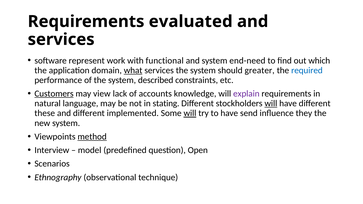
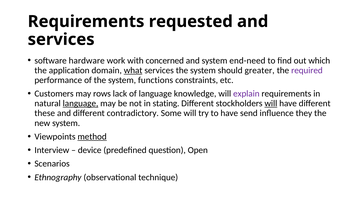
evaluated: evaluated -> requested (191, 22)
represent: represent -> hardware (87, 61)
functional: functional -> concerned (165, 61)
required colour: blue -> purple (307, 70)
described: described -> functions (156, 80)
Customers underline: present -> none (54, 94)
view: view -> rows (102, 94)
of accounts: accounts -> language (155, 94)
language underline: none -> present (80, 104)
implemented: implemented -> contradictory (133, 113)
will underline: present -> none (190, 113)
model: model -> device (90, 150)
